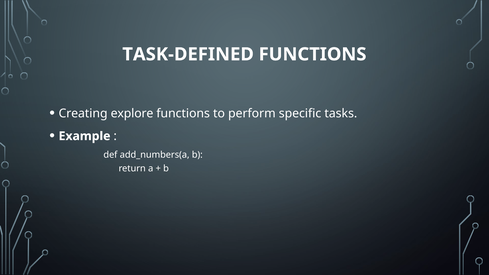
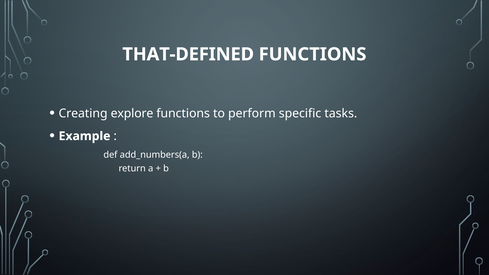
TASK-DEFINED: TASK-DEFINED -> THAT-DEFINED (188, 54)
